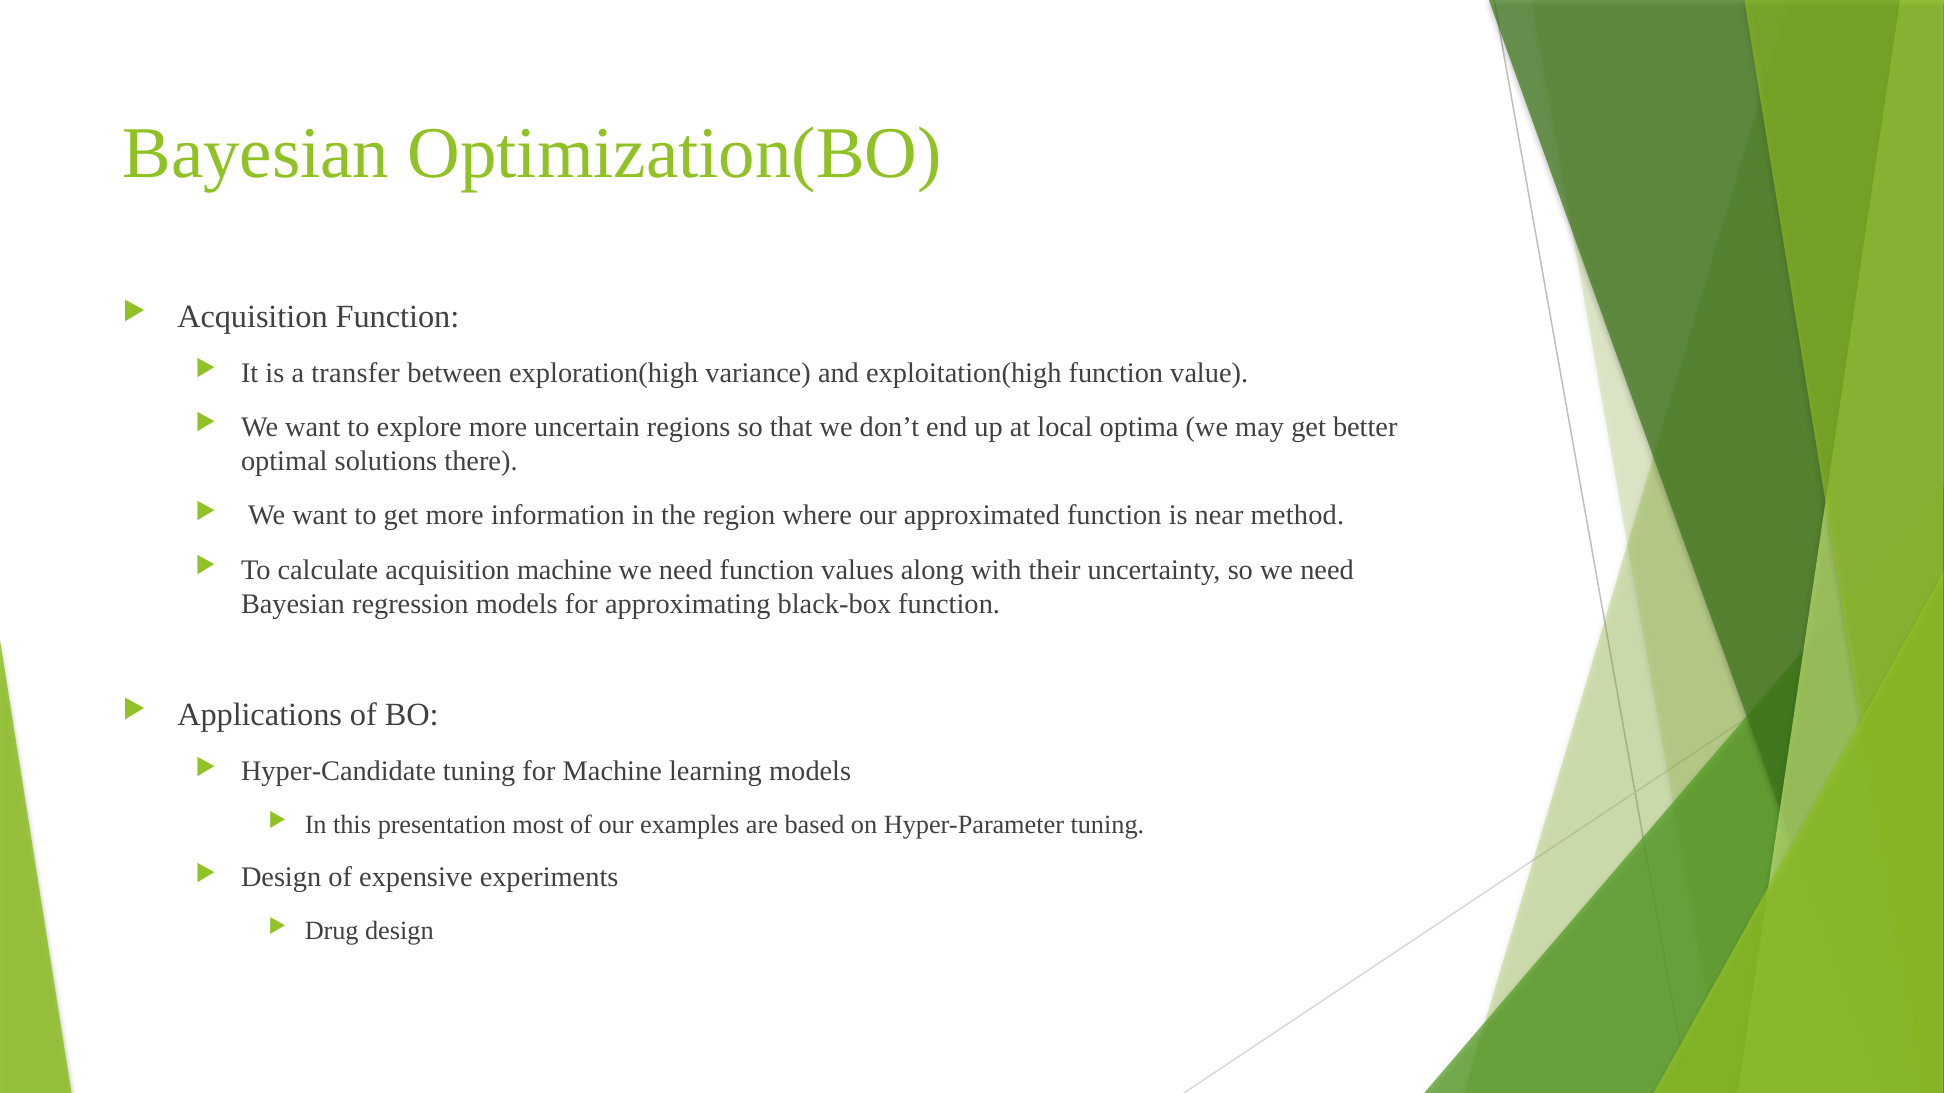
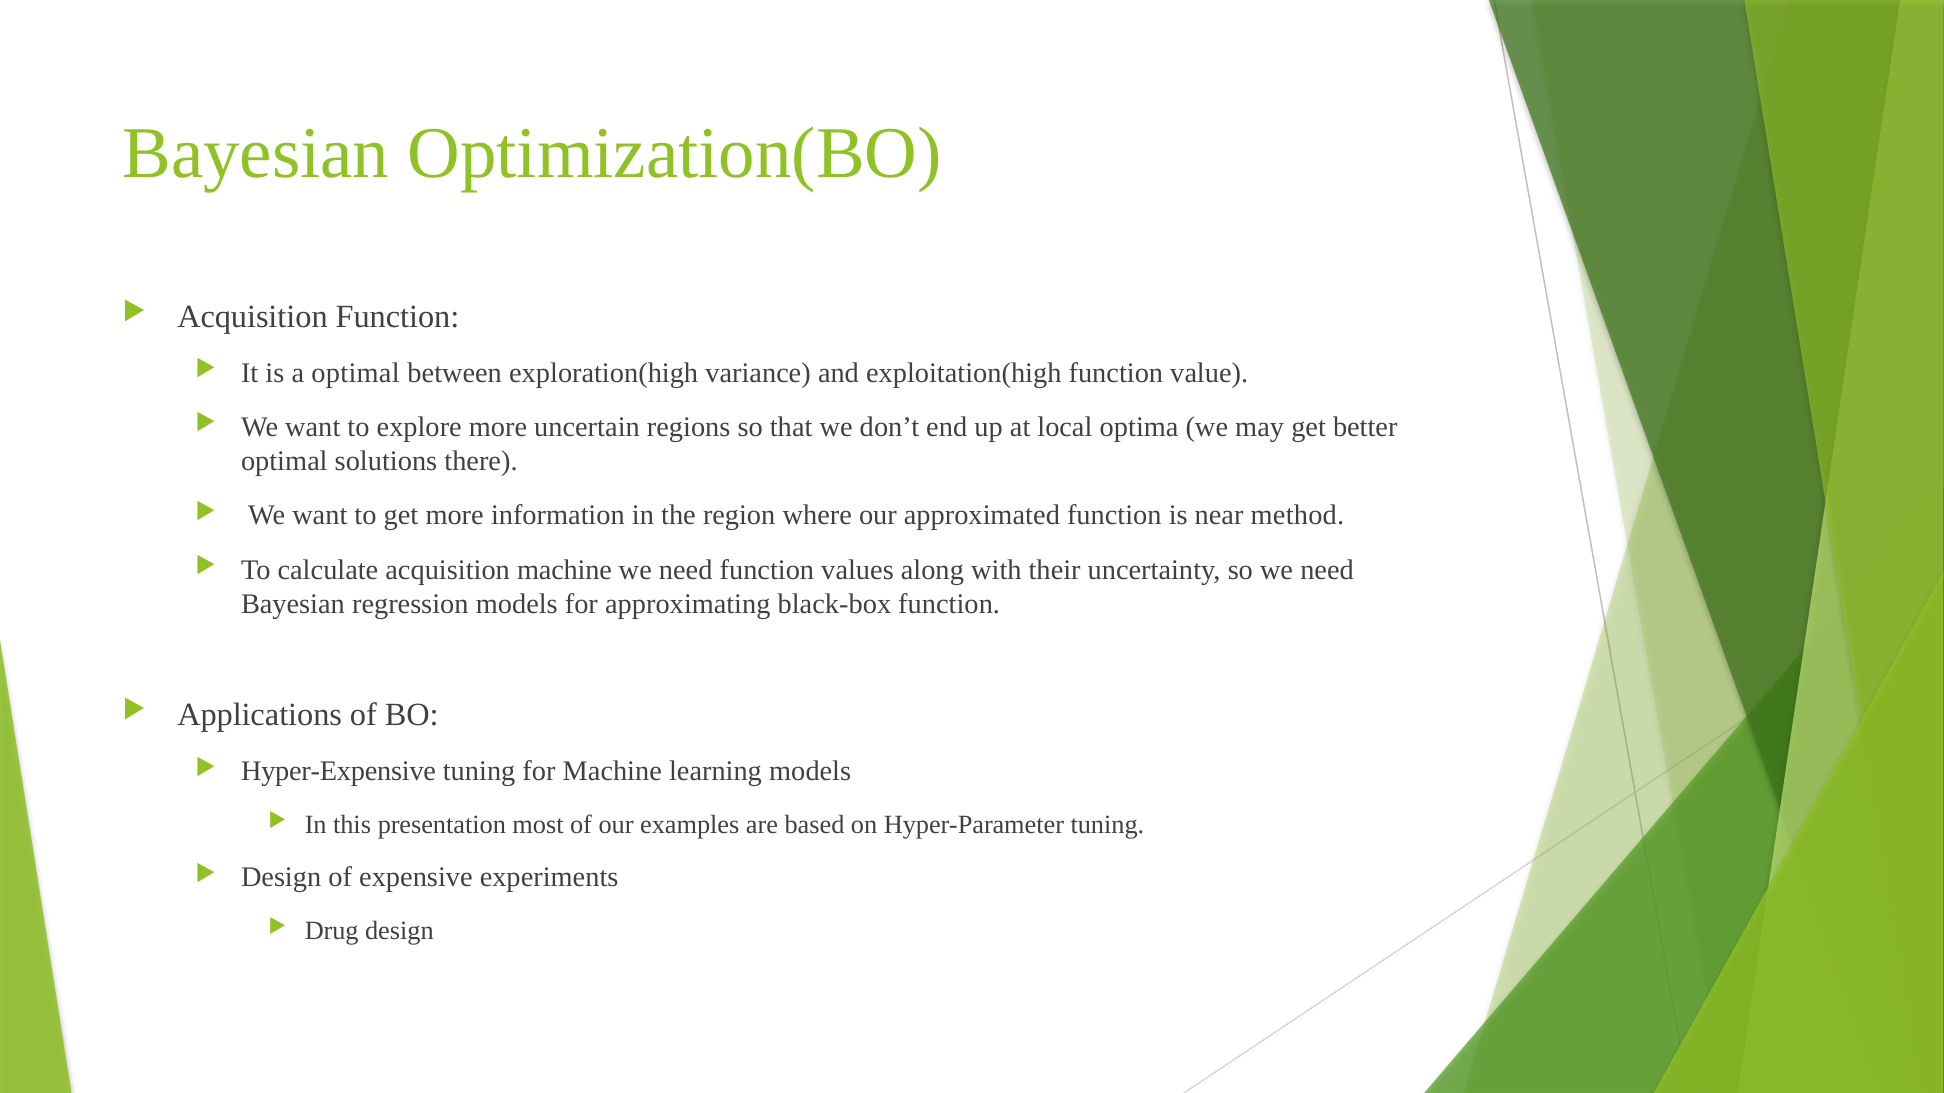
a transfer: transfer -> optimal (356, 373)
Hyper-Candidate: Hyper-Candidate -> Hyper-Expensive (339, 772)
